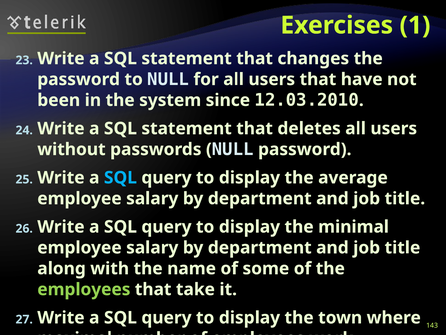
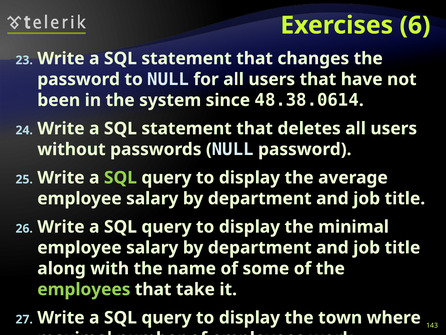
1: 1 -> 6 (415, 25)
12.03.2010: 12.03.2010 -> 48.38.0614 (307, 100)
SQL colour: light blue -> light green (120, 177)
